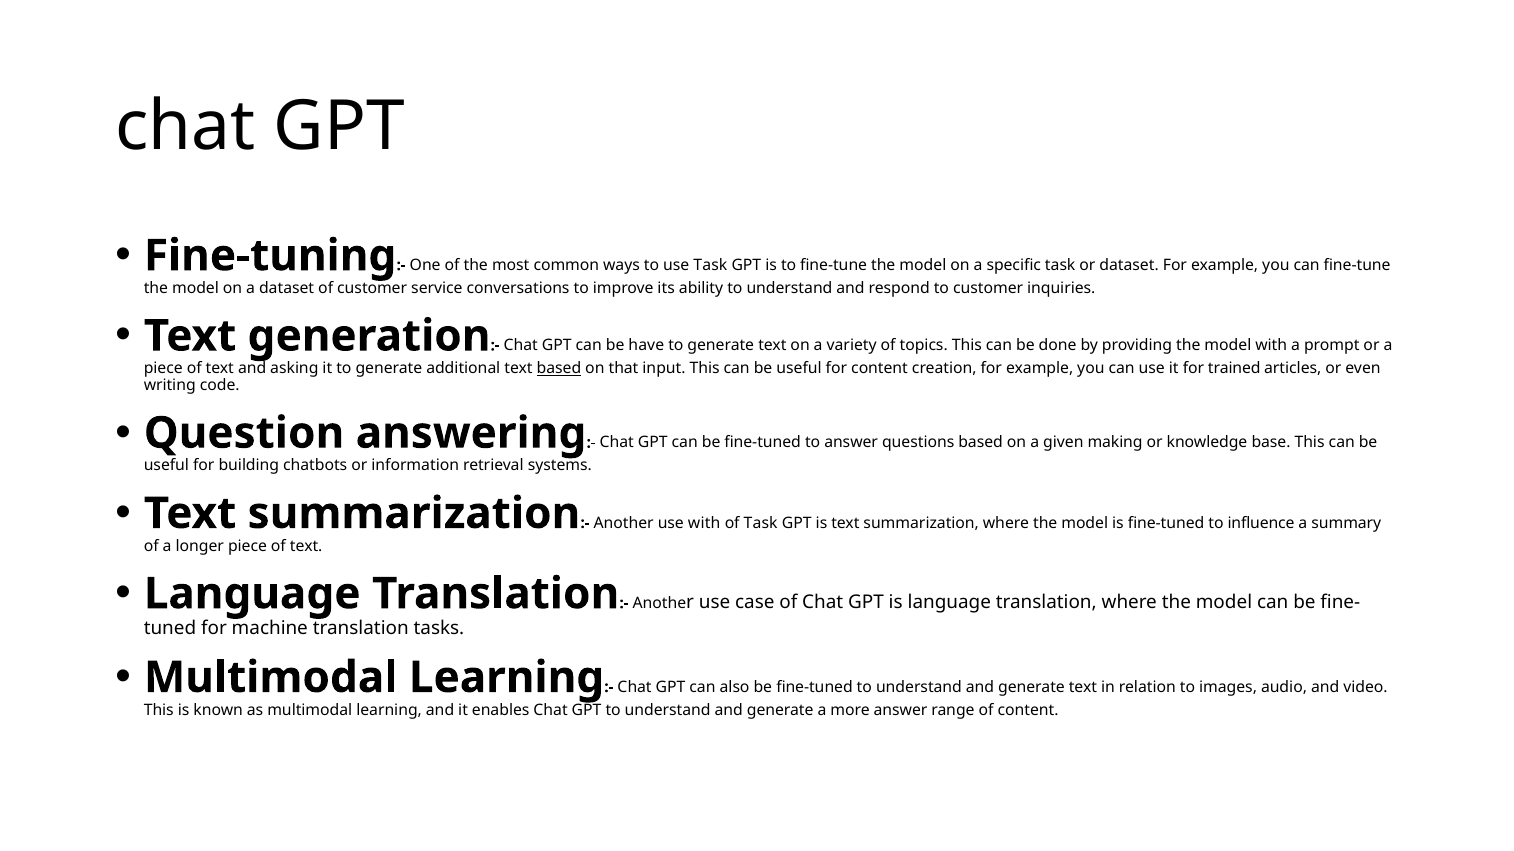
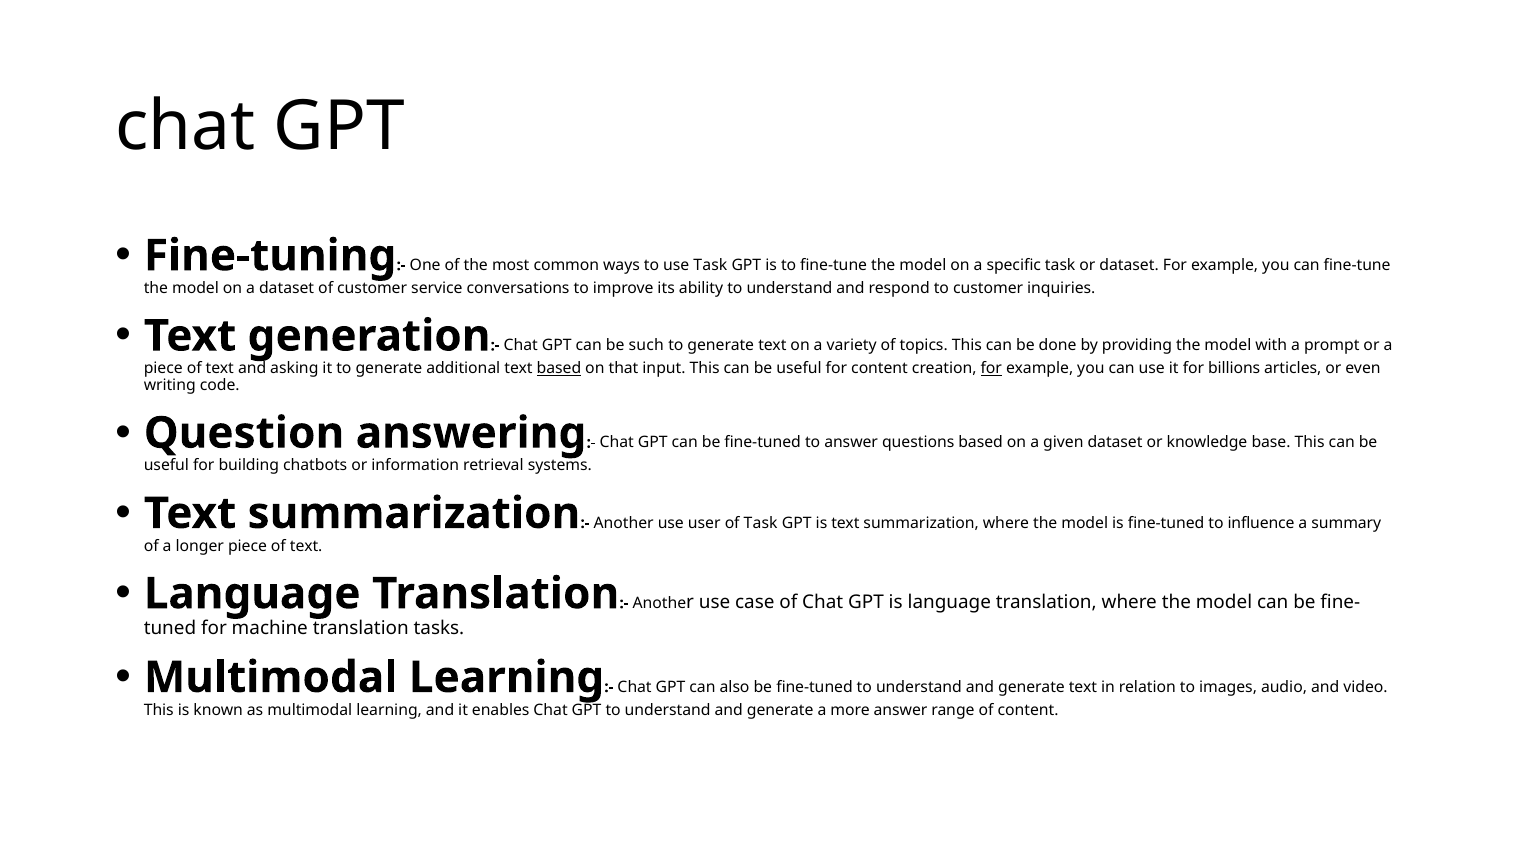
have: have -> such (646, 346)
for underline: none -> present (991, 369)
trained: trained -> billions (1234, 369)
given making: making -> dataset (1115, 443)
use with: with -> user (704, 523)
